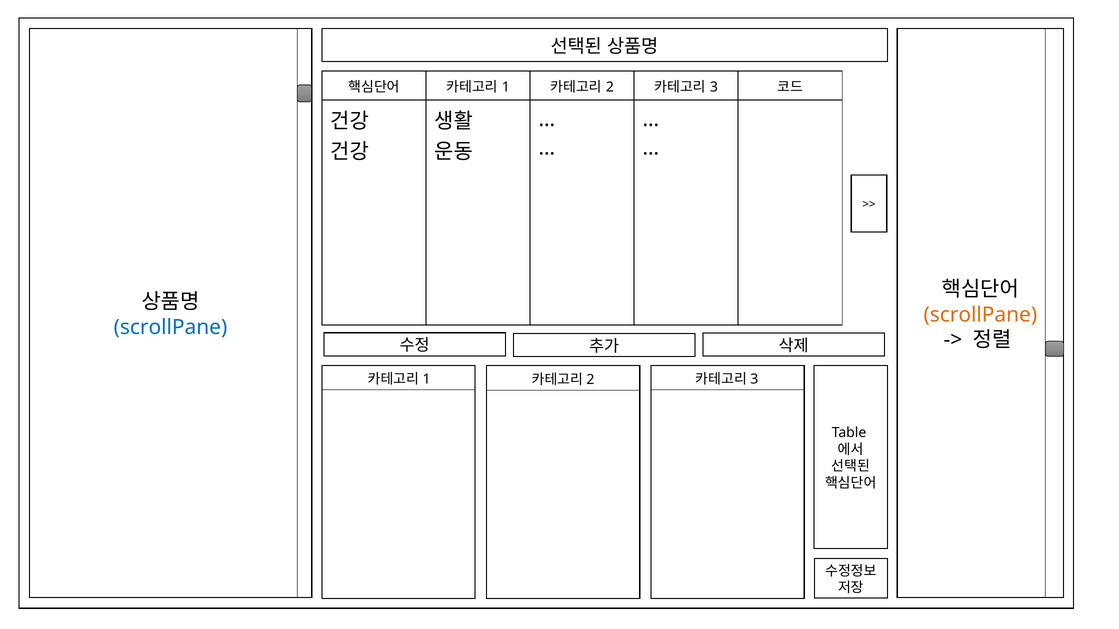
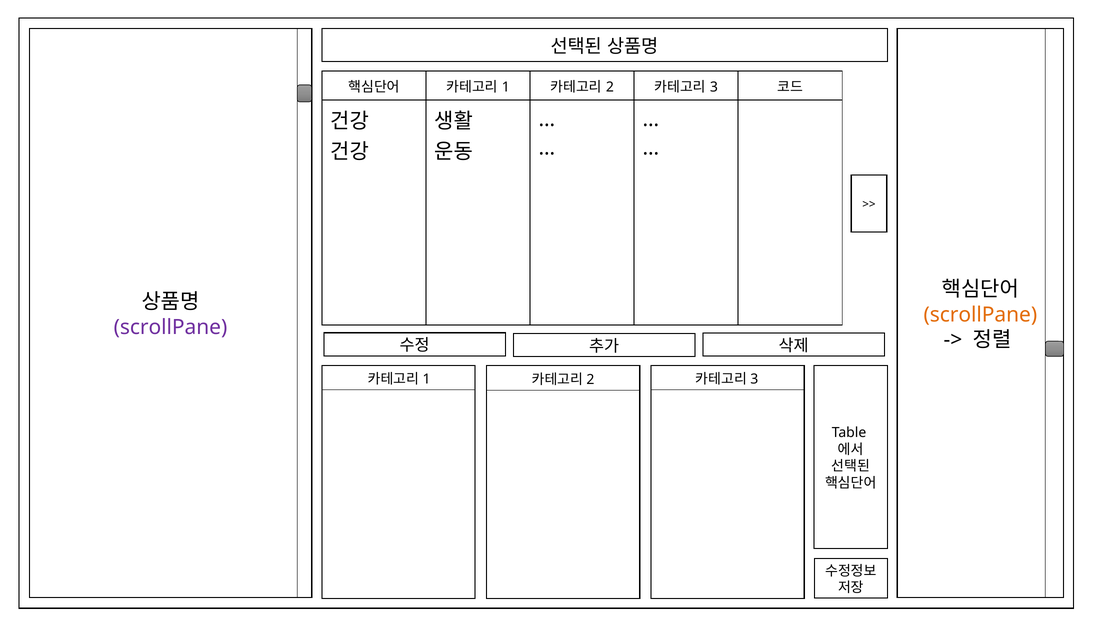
scrollPane colour: blue -> purple (170, 327)
